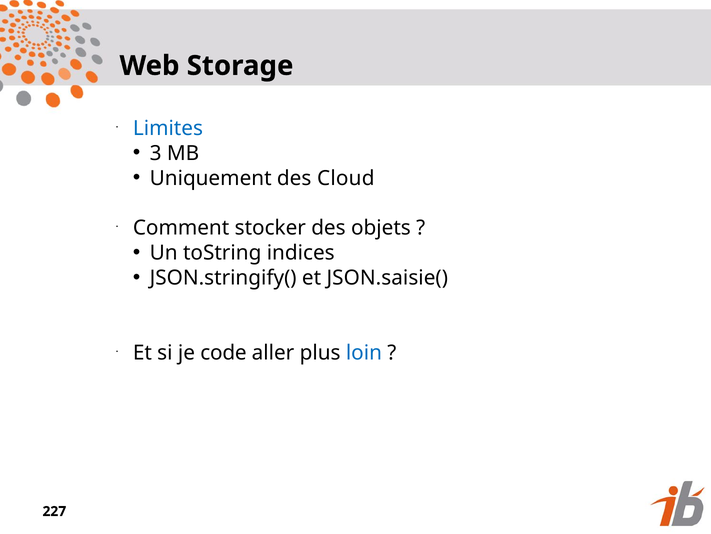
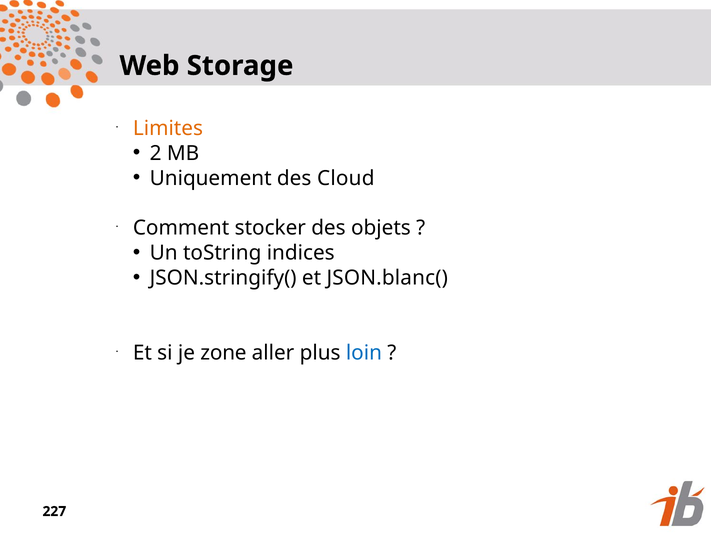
Limites colour: blue -> orange (168, 128)
3: 3 -> 2 (156, 153)
JSON.saisie(: JSON.saisie( -> JSON.blanc( (387, 278)
code: code -> zone (223, 352)
